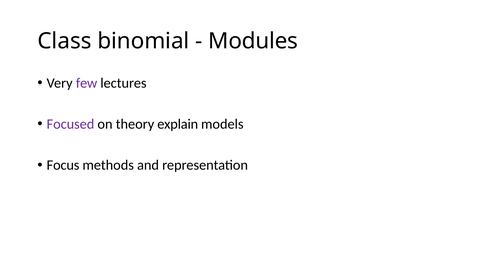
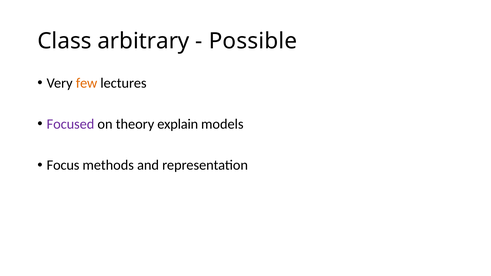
binomial: binomial -> arbitrary (143, 41)
Modules: Modules -> Possible (253, 41)
few colour: purple -> orange (87, 83)
